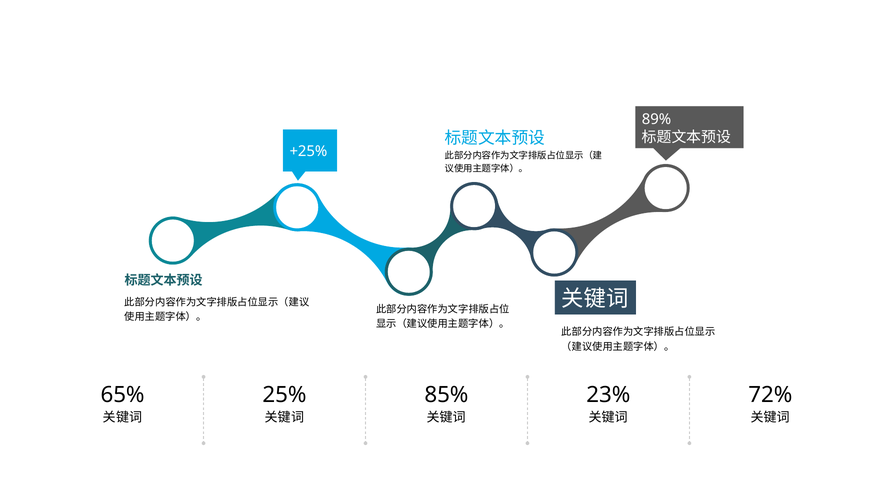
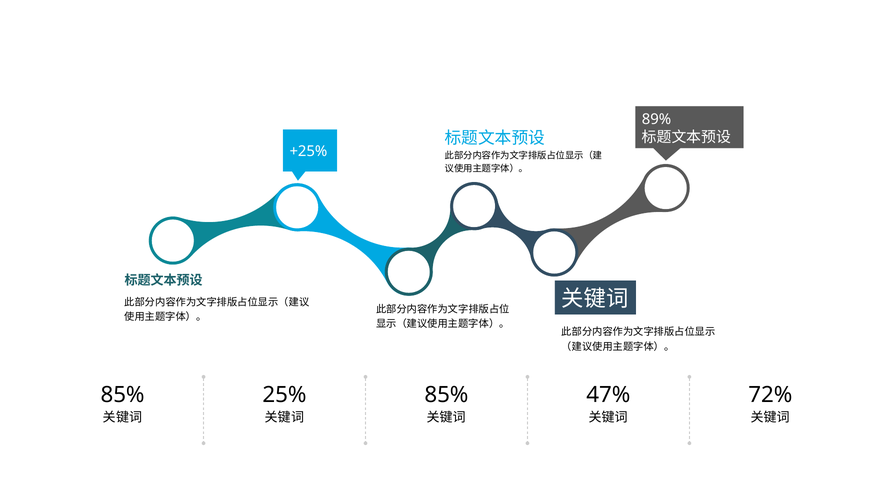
65%: 65% -> 85% (123, 395)
23%: 23% -> 47% (608, 395)
